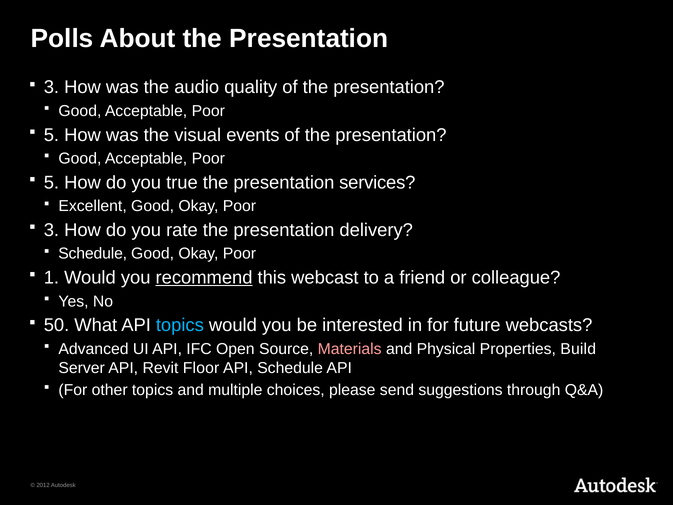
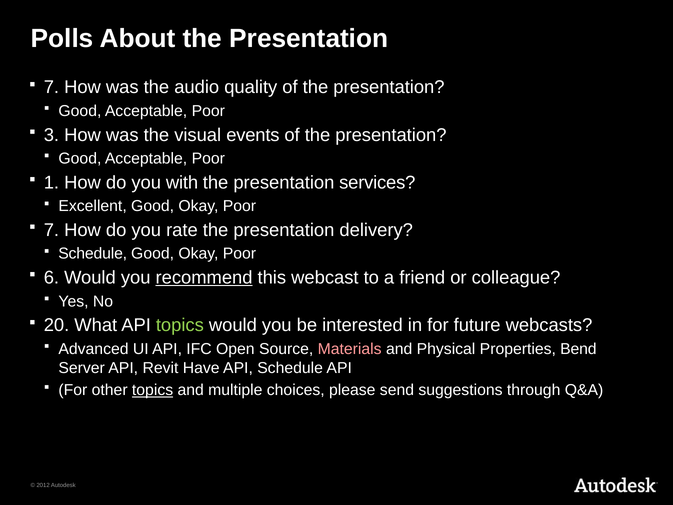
3: 3 -> 7 (51, 87)
5: 5 -> 3 (51, 135)
5: 5 -> 1 (51, 182)
true: true -> with (182, 182)
3: 3 -> 7 (51, 230)
1: 1 -> 6 (51, 278)
50: 50 -> 20 (57, 325)
topics colour: light blue -> light green (180, 325)
Build: Build -> Bend (578, 349)
Floor: Floor -> Have (201, 368)
topics underline: none -> present (153, 390)
